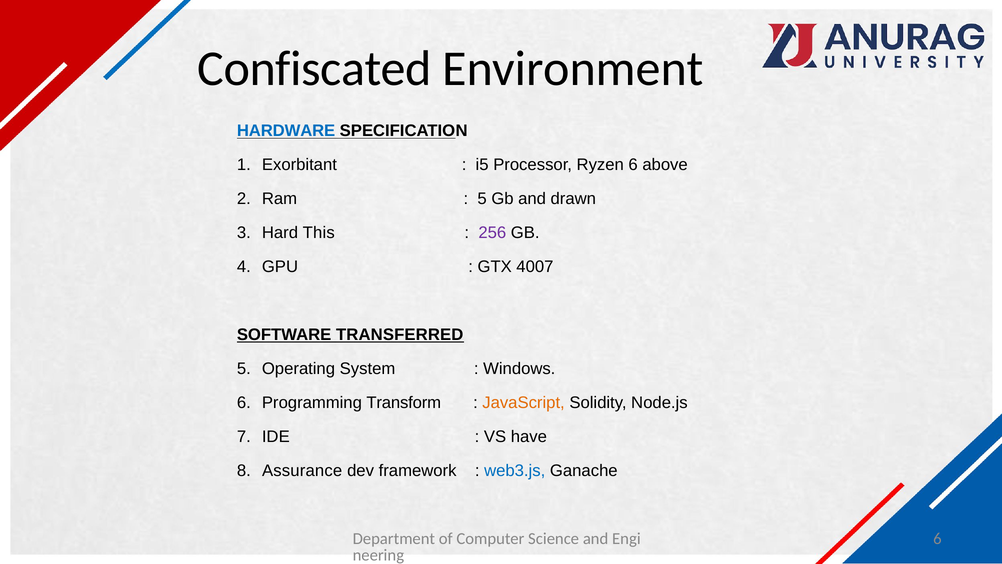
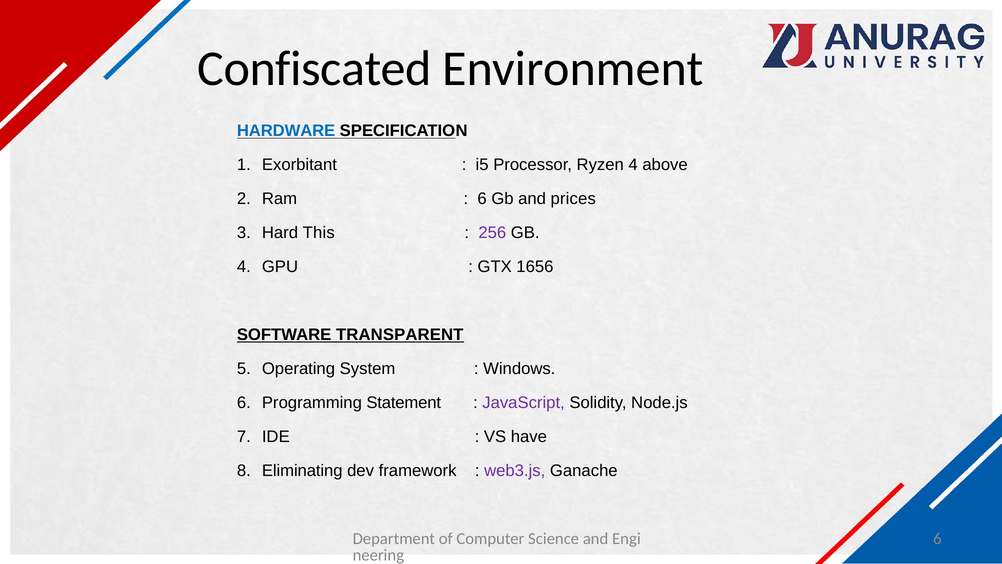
Ryzen 6: 6 -> 4 (633, 165)
5: 5 -> 6 (482, 199)
drawn: drawn -> prices (573, 199)
4007: 4007 -> 1656 (535, 267)
TRANSFERRED: TRANSFERRED -> TRANSPARENT (400, 335)
Transform: Transform -> Statement (404, 403)
JavaScript colour: orange -> purple (524, 403)
Assurance: Assurance -> Eliminating (302, 470)
web3.js colour: blue -> purple (515, 470)
